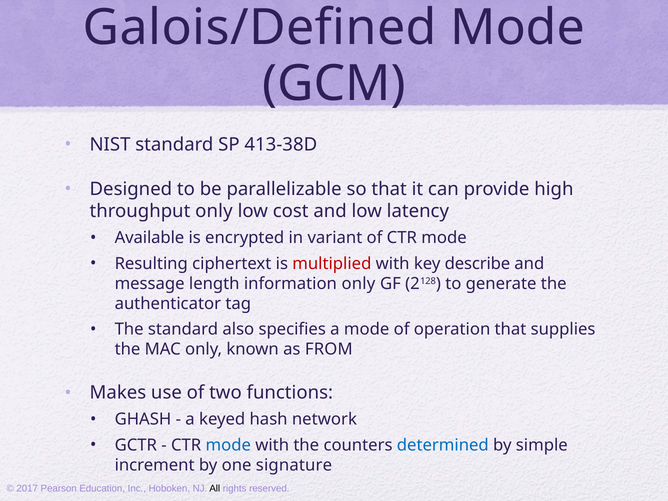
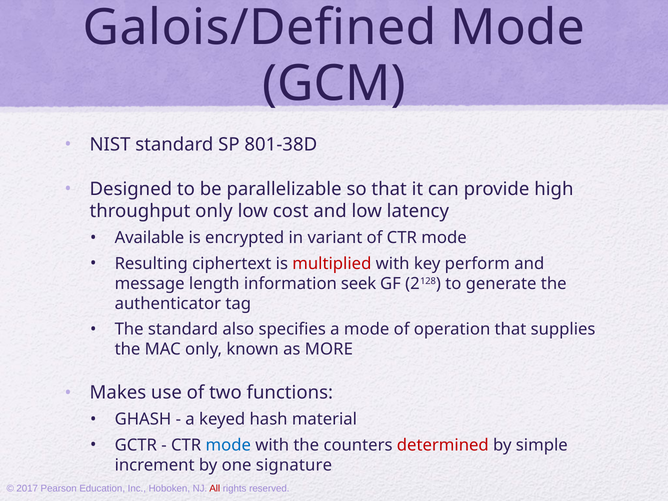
413-38D: 413-38D -> 801-38D (281, 145)
describe: describe -> perform (477, 264)
information only: only -> seek (359, 284)
FROM: FROM -> MORE (329, 349)
network: network -> material (324, 419)
determined colour: blue -> red (443, 445)
All colour: black -> red (215, 488)
